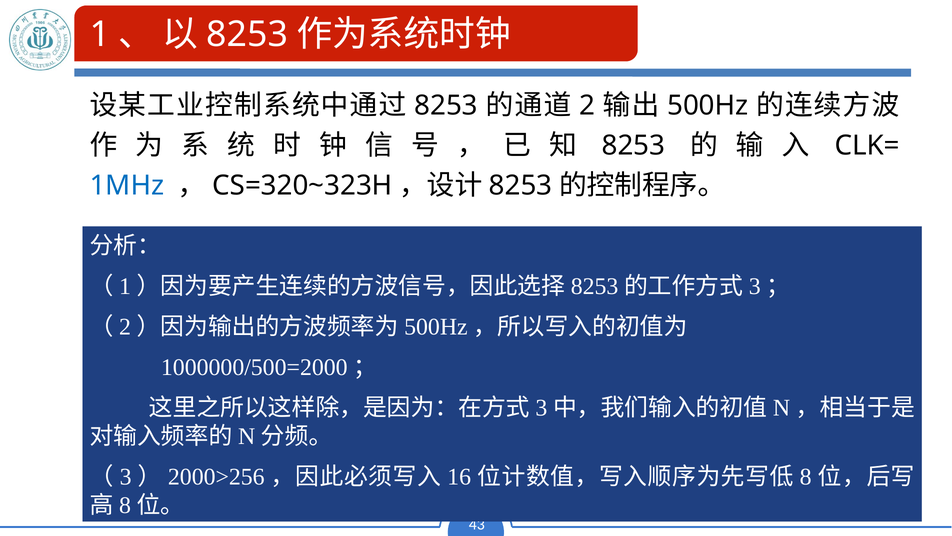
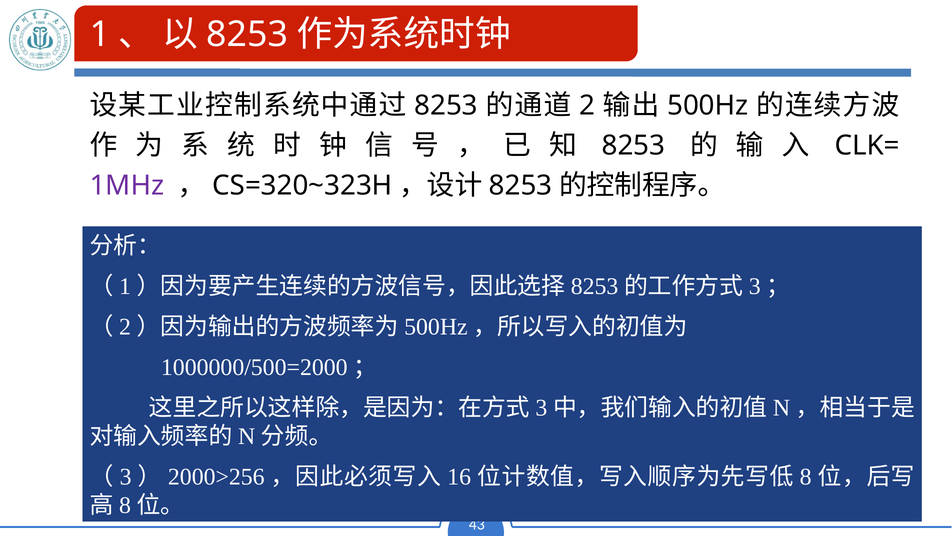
1MHz colour: blue -> purple (127, 185)
